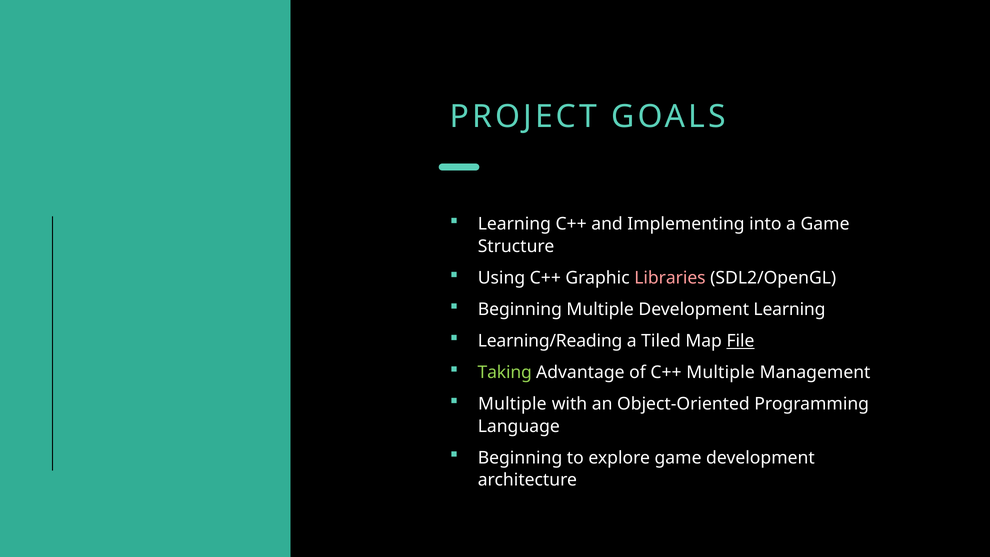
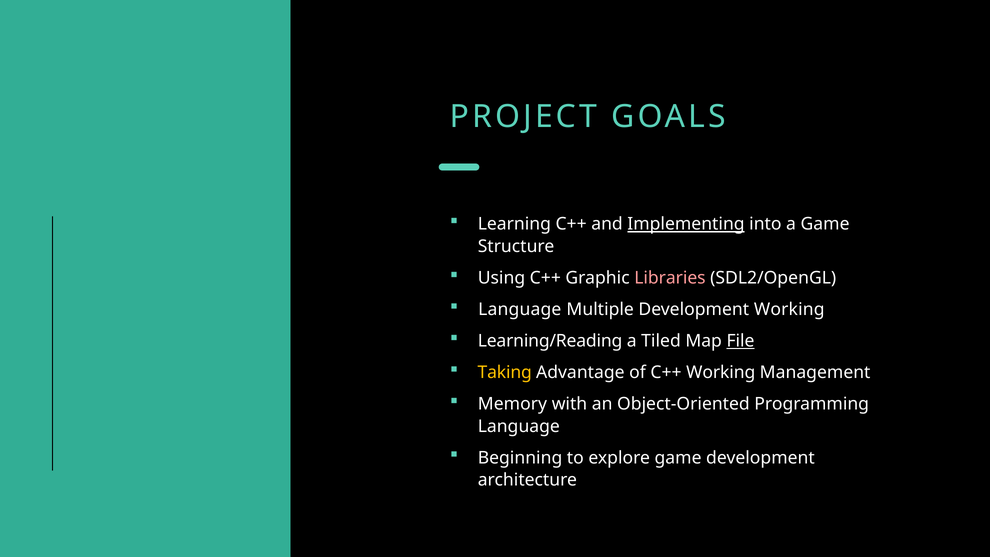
Implementing underline: none -> present (686, 224)
Beginning: Beginning -> Language (520, 309)
Development Learning: Learning -> Working (789, 309)
Taking colour: light green -> yellow (505, 372)
C++ Multiple: Multiple -> Working (721, 372)
Multiple: Multiple -> Memory (512, 404)
